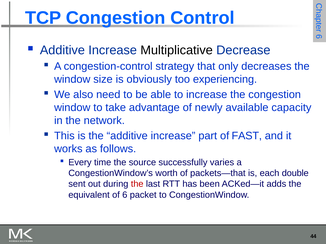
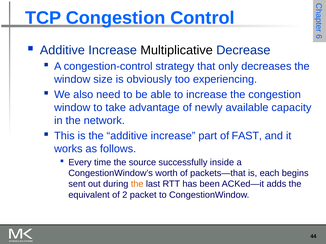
varies: varies -> inside (222, 163)
double: double -> begins (295, 174)
the colour: red -> orange (137, 184)
of 6: 6 -> 2 (125, 195)
